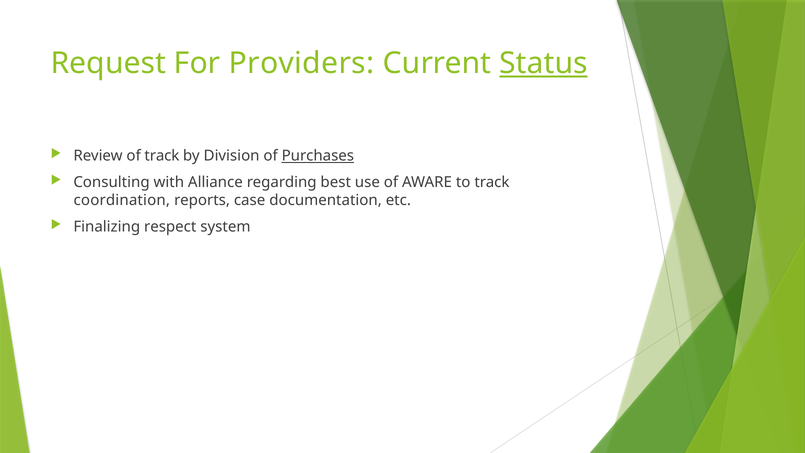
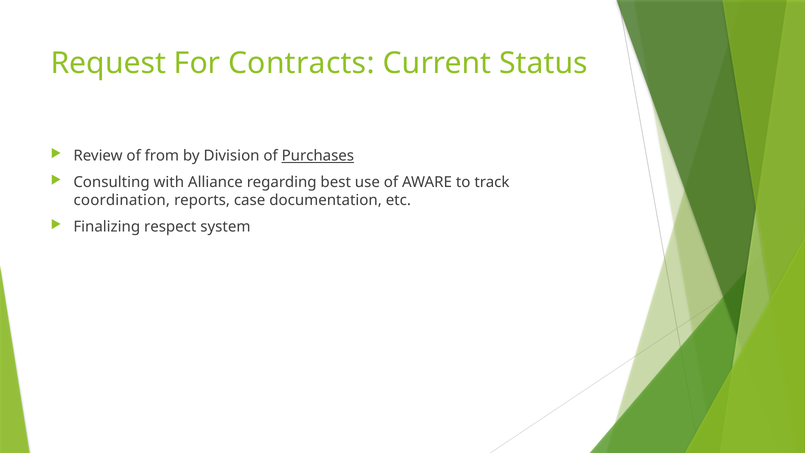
Providers: Providers -> Contracts (301, 63)
Status underline: present -> none (543, 63)
of track: track -> from (162, 156)
